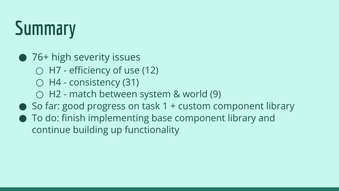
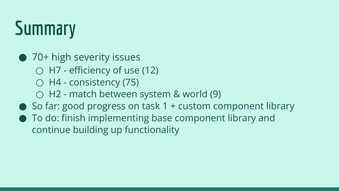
76+: 76+ -> 70+ (40, 57)
31: 31 -> 75 (131, 82)
